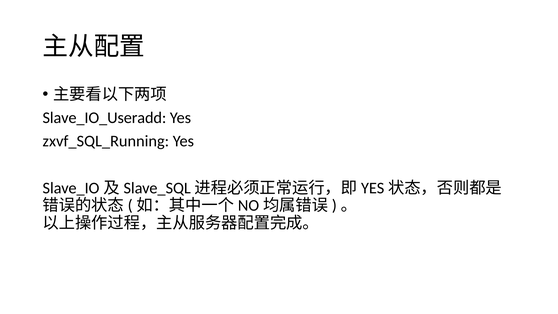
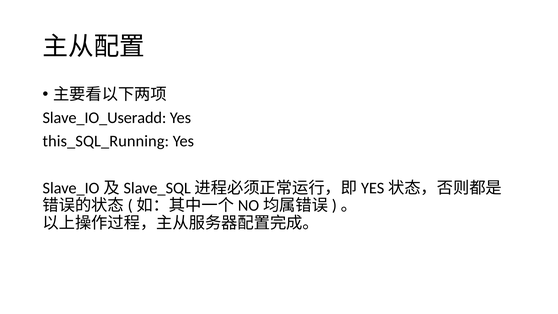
zxvf_SQL_Running: zxvf_SQL_Running -> this_SQL_Running (106, 141)
